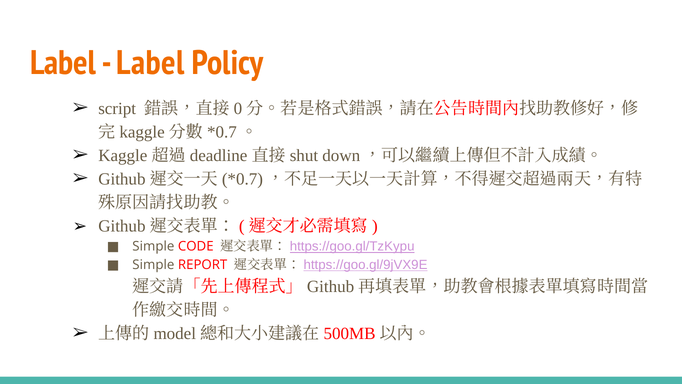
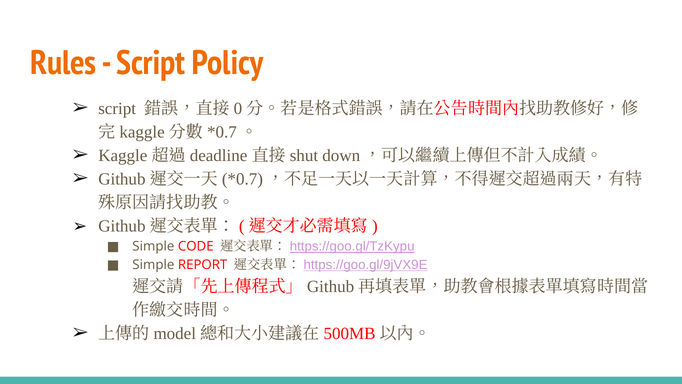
Label: Label -> Rules (63, 63)
Label: Label -> Script (151, 63)
